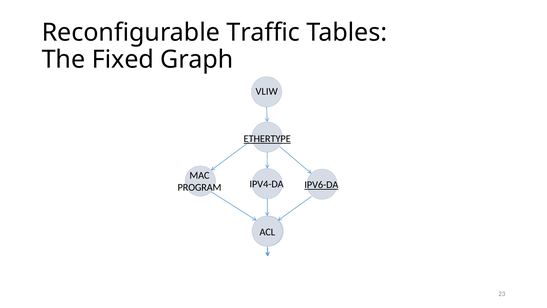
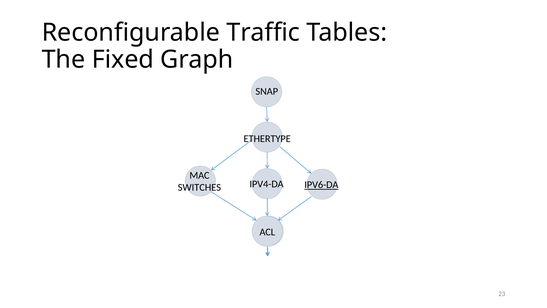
VLIW: VLIW -> SNAP (267, 91)
ETHERTYPE underline: present -> none (267, 139)
PROGRAM: PROGRAM -> SWITCHES (199, 187)
